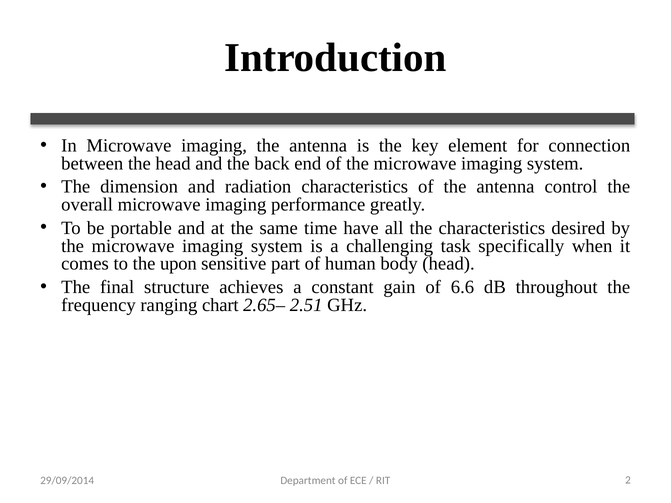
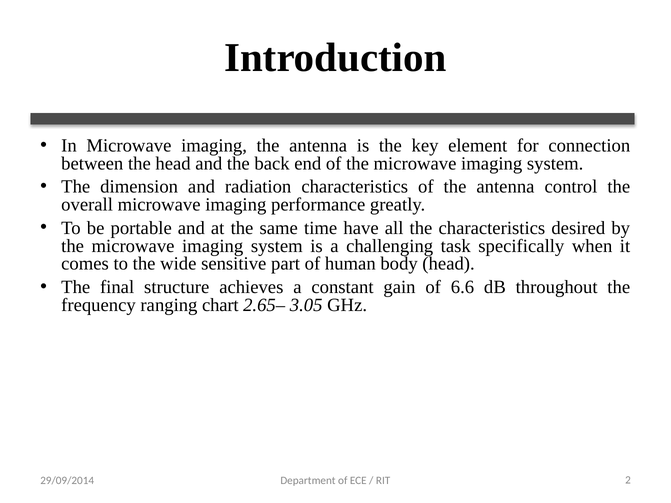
upon: upon -> wide (178, 264)
2.51: 2.51 -> 3.05 (306, 305)
